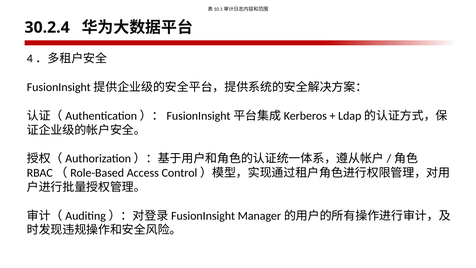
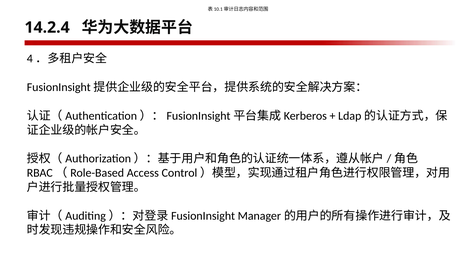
30.2.4: 30.2.4 -> 14.2.4 (47, 27)
